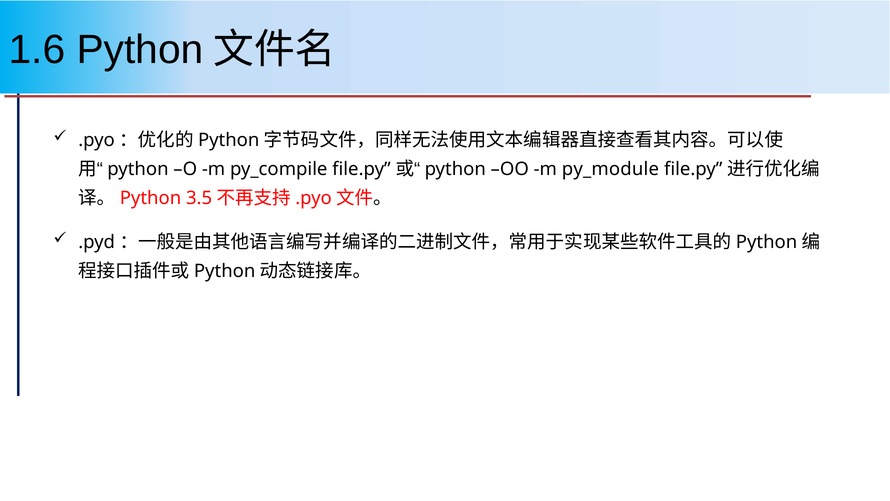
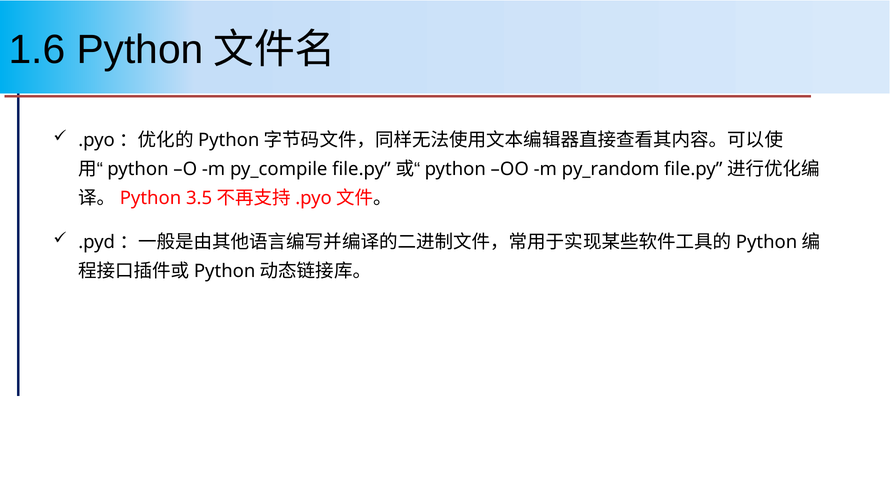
py_module: py_module -> py_random (611, 169)
